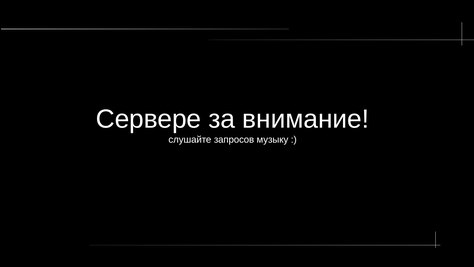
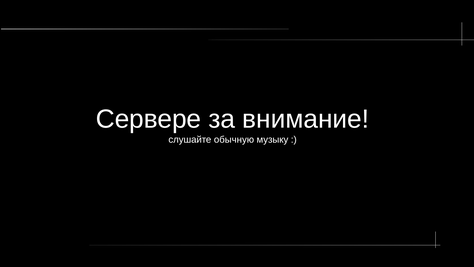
запросов: запросов -> обычную (234, 139)
